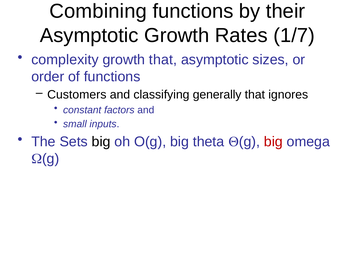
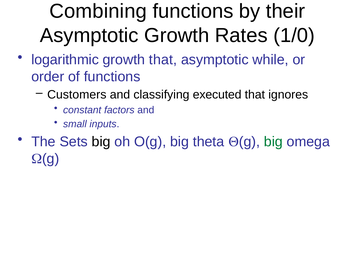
1/7: 1/7 -> 1/0 (294, 36)
complexity: complexity -> logarithmic (65, 60)
sizes: sizes -> while (271, 60)
generally: generally -> executed (217, 95)
big colour: red -> green (273, 142)
